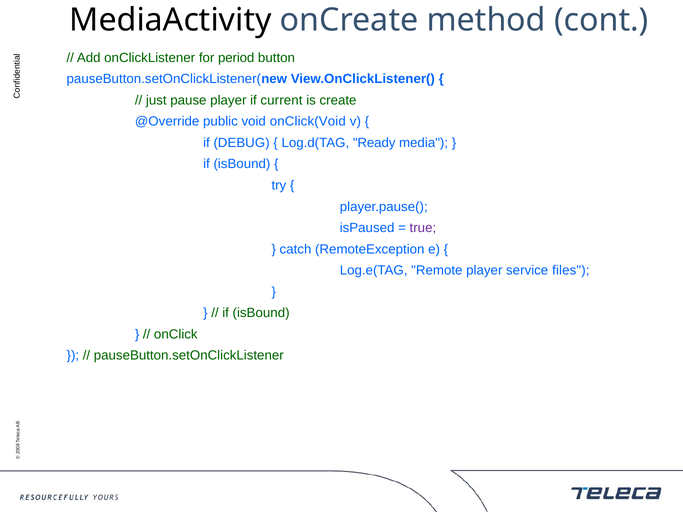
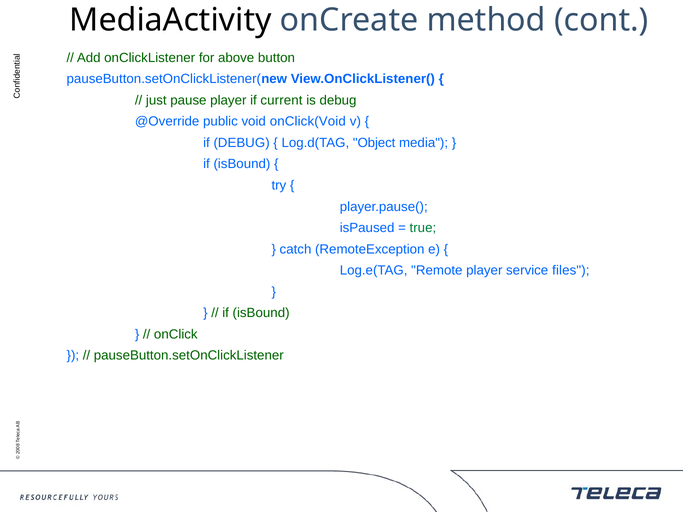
period: period -> above (236, 58)
is create: create -> debug (338, 100)
Ready: Ready -> Object (374, 143)
true colour: purple -> green (423, 228)
